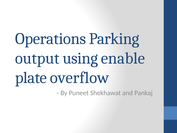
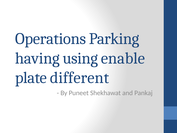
output: output -> having (37, 58)
overflow: overflow -> different (79, 78)
